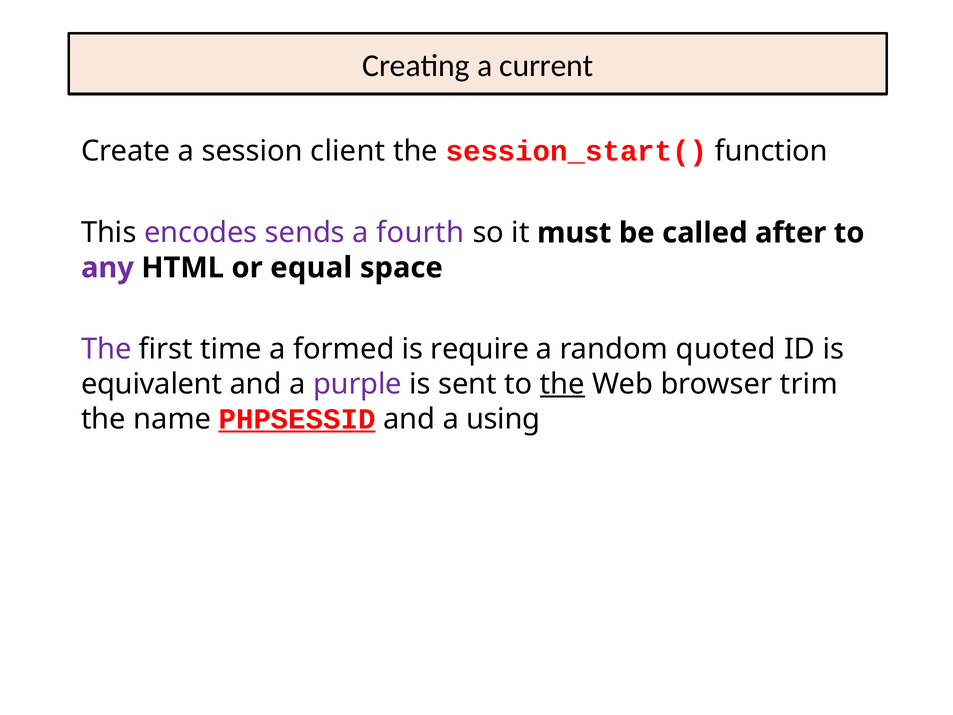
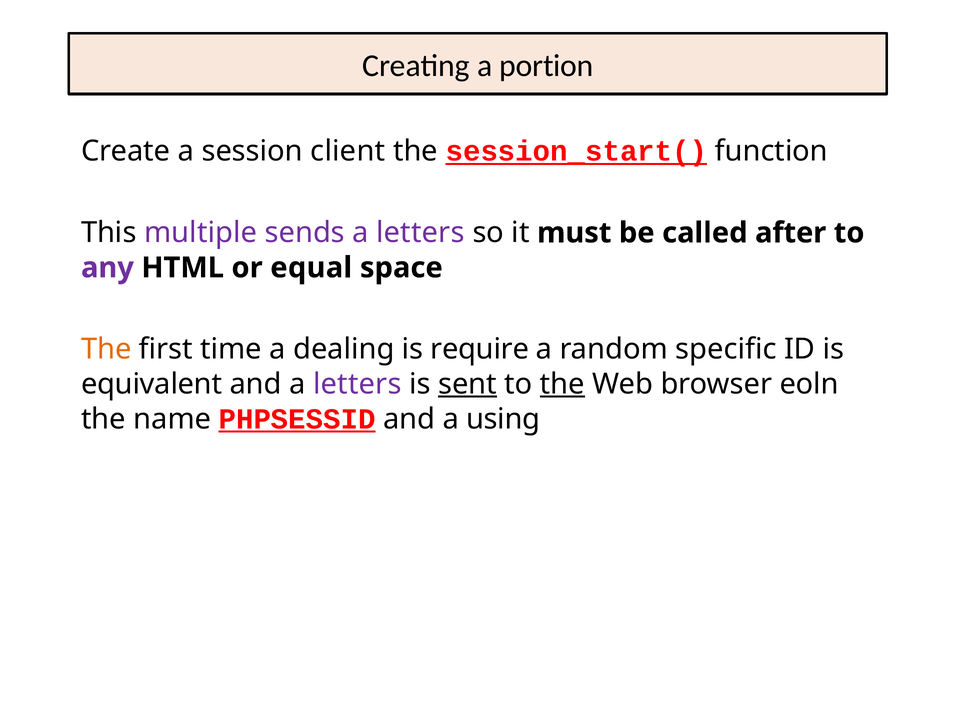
current: current -> portion (546, 66)
session_start( underline: none -> present (576, 151)
encodes: encodes -> multiple (201, 233)
sends a fourth: fourth -> letters (420, 233)
The colour: purple -> orange (106, 349)
formed: formed -> dealing (344, 349)
quoted: quoted -> specific (726, 349)
and a purple: purple -> letters (357, 384)
sent underline: none -> present (468, 384)
trim: trim -> eoln (809, 384)
